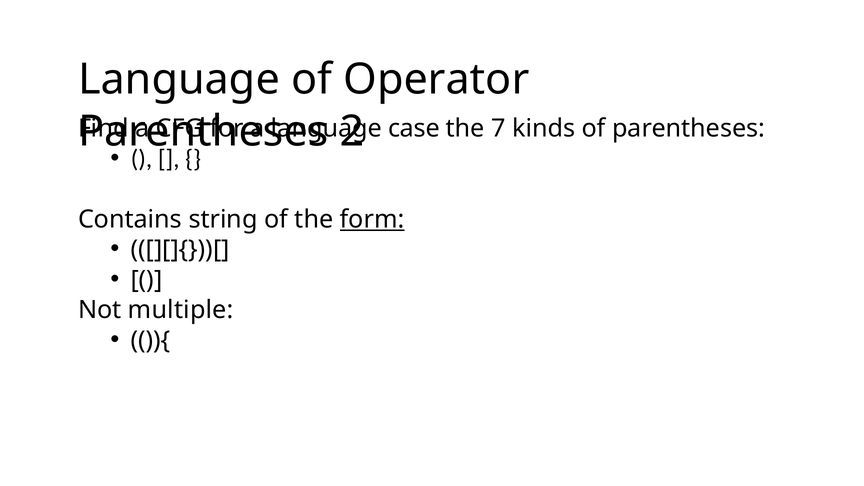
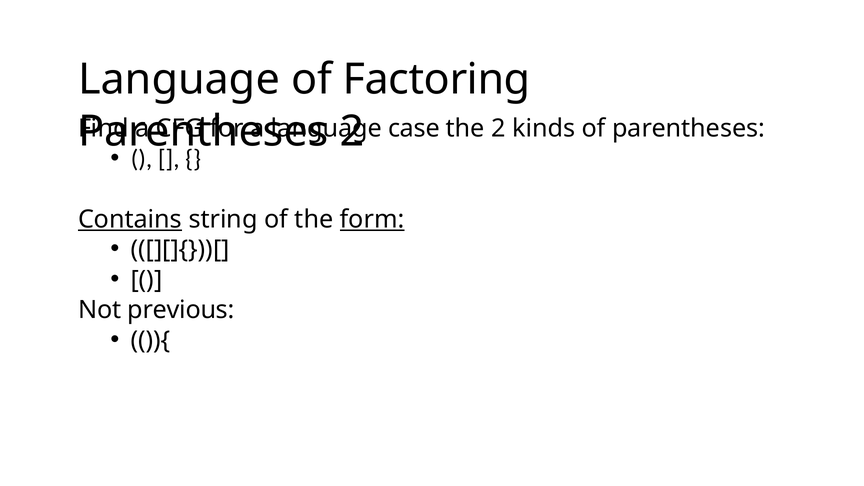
Operator: Operator -> Factoring (437, 79)
the 7: 7 -> 2 (498, 128)
Contains underline: none -> present (130, 219)
multiple: multiple -> previous (181, 310)
